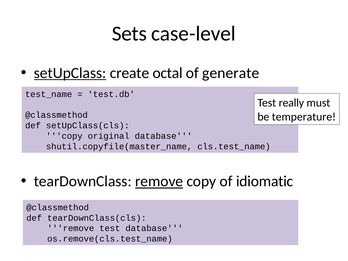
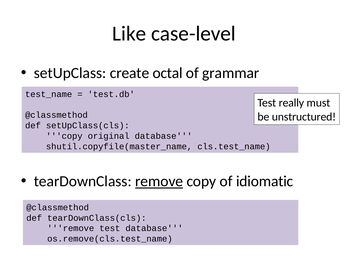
Sets: Sets -> Like (129, 34)
setUpClass underline: present -> none (70, 73)
generate: generate -> grammar (231, 73)
temperature: temperature -> unstructured (304, 117)
